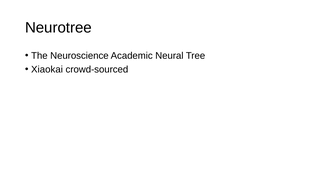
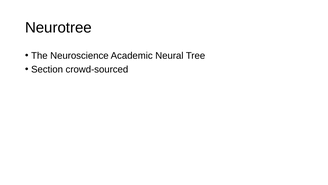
Xiaokai: Xiaokai -> Section (47, 69)
